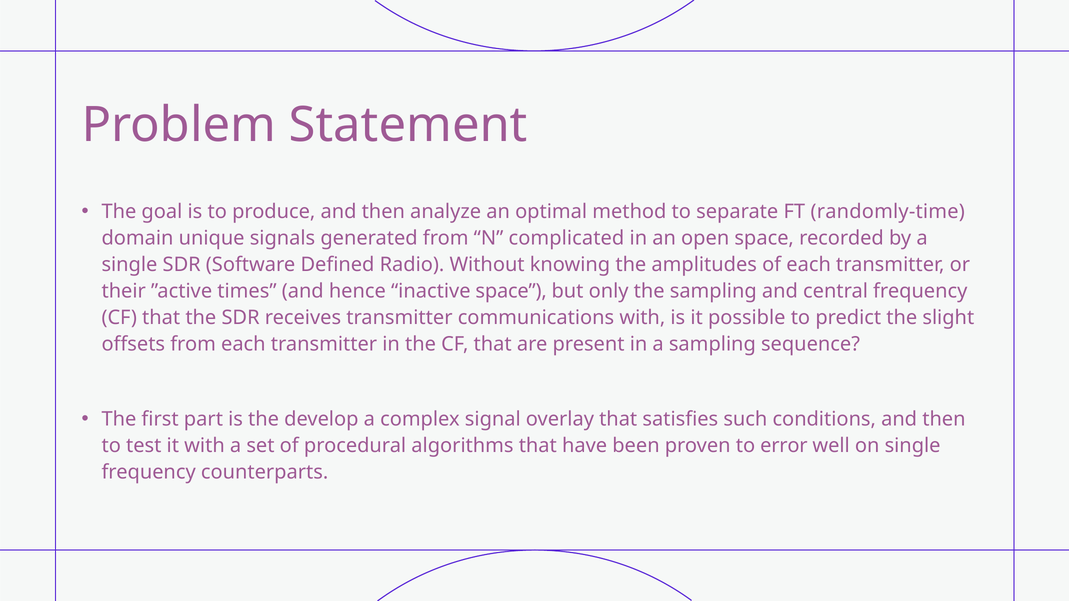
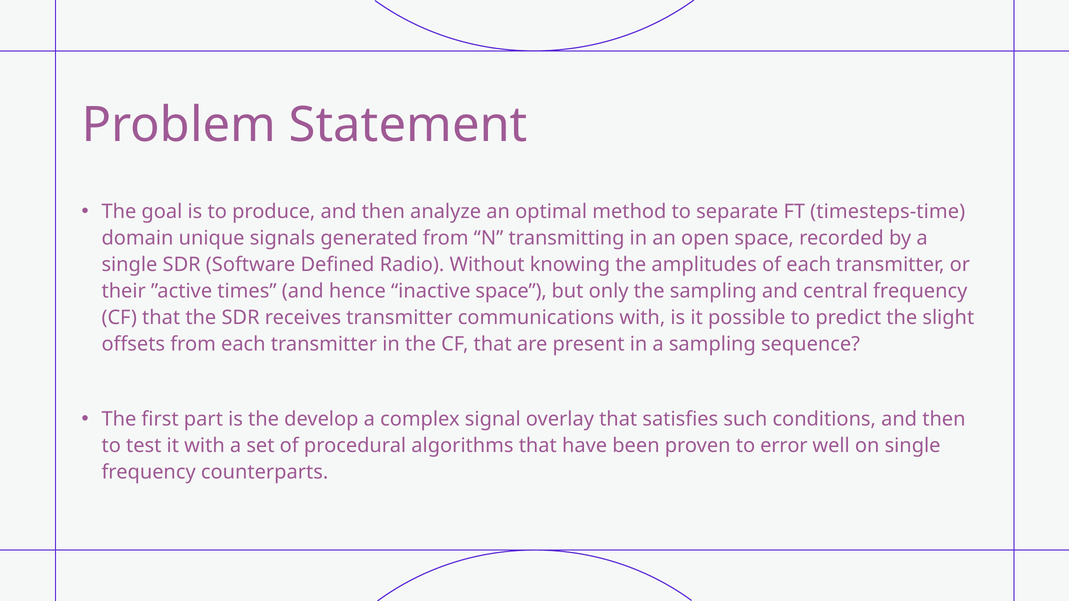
randomly-time: randomly-time -> timesteps-time (888, 212)
complicated: complicated -> transmitting (567, 238)
